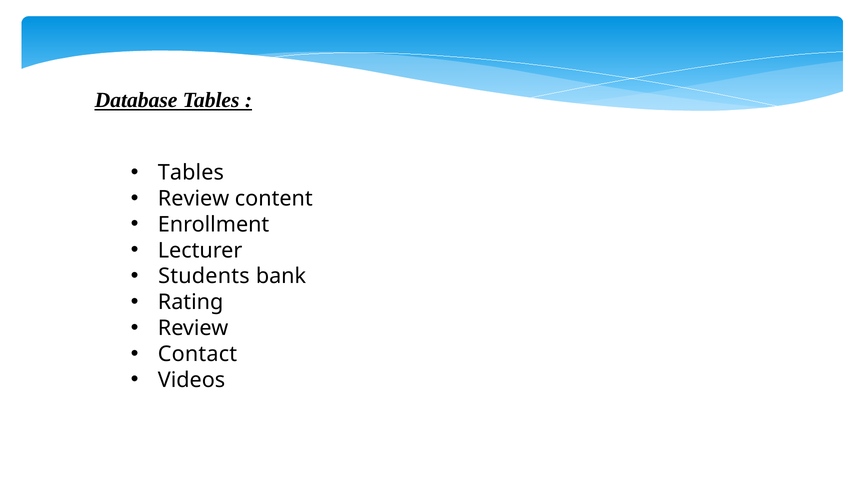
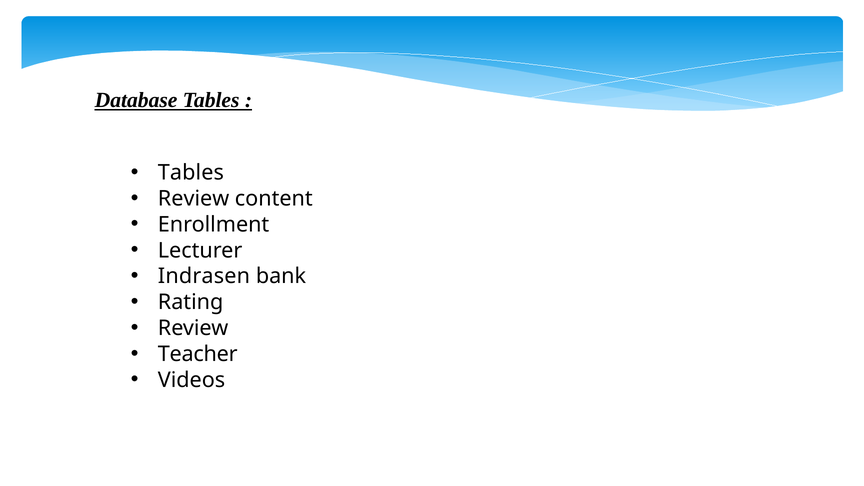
Students: Students -> Indrasen (204, 276)
Contact: Contact -> Teacher (198, 354)
